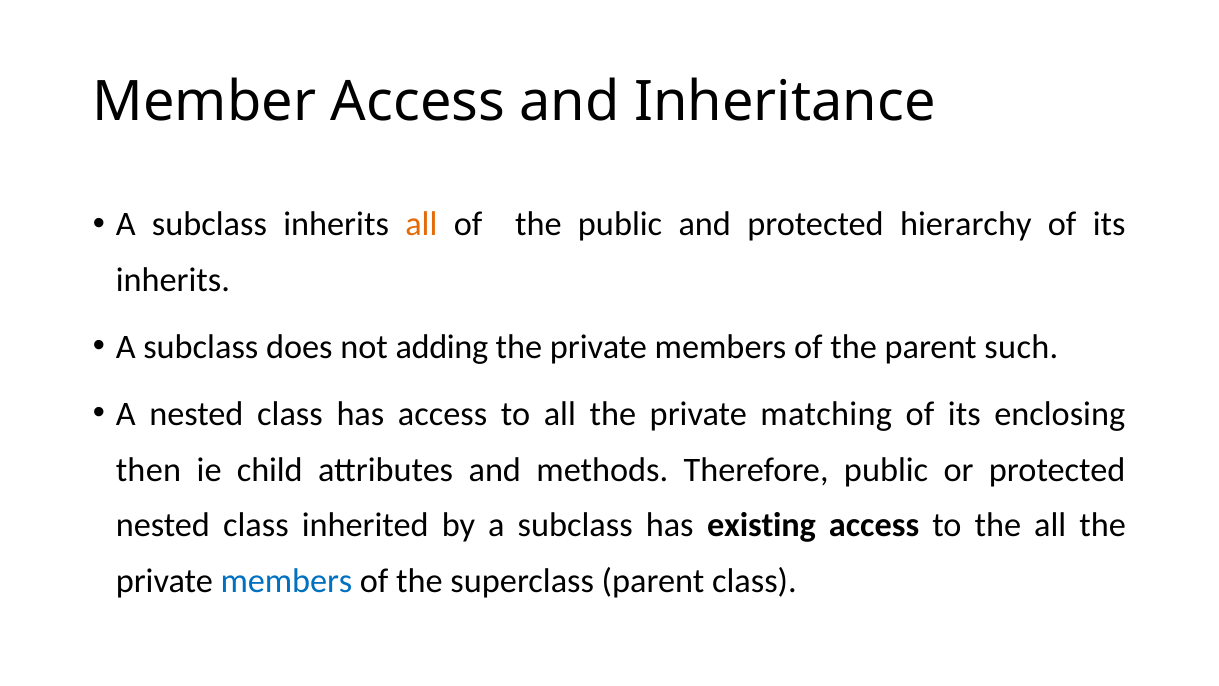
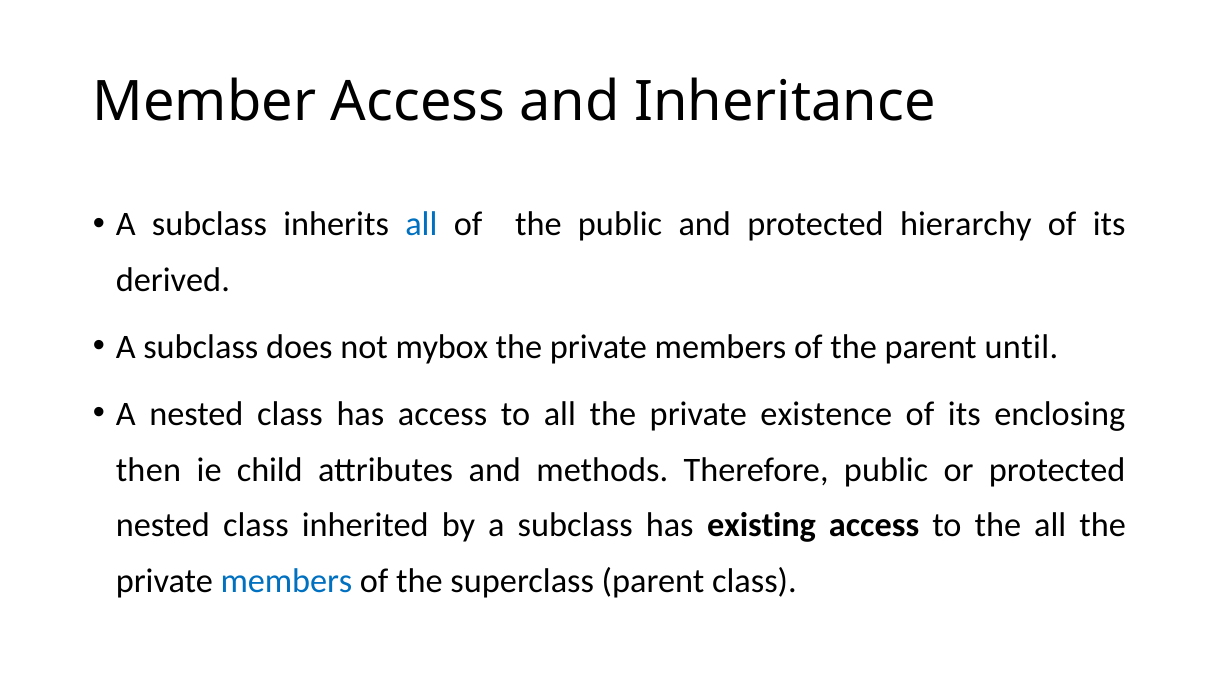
all colour: orange -> blue (421, 224)
inherits: inherits -> derived (173, 280)
adding: adding -> mybox (442, 347)
such: such -> until (1021, 347)
matching: matching -> existence (826, 414)
